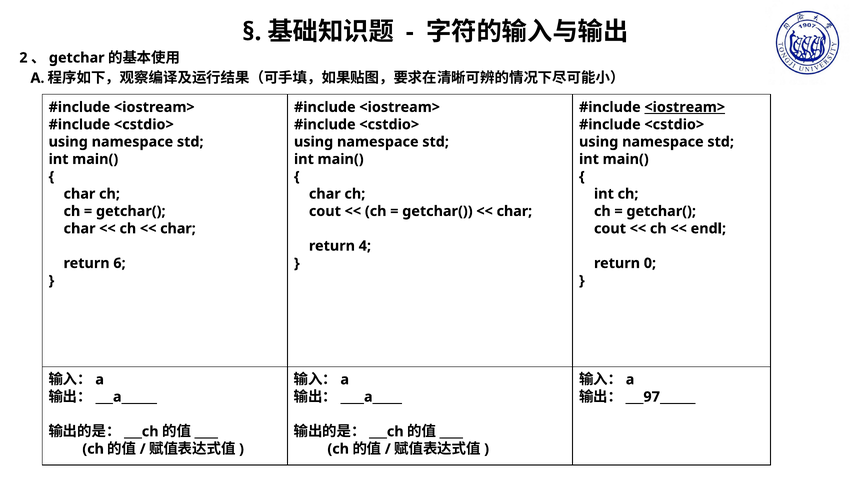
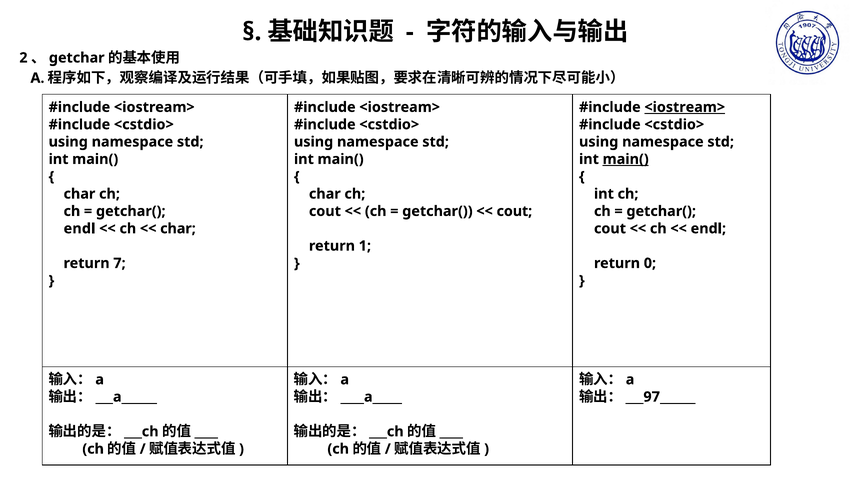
main( underline: none -> present (626, 159)
char: char -> cout (514, 211)
char: char -> endl (79, 228)
4: 4 -> 1 (365, 246)
6: 6 -> 7 (119, 263)
